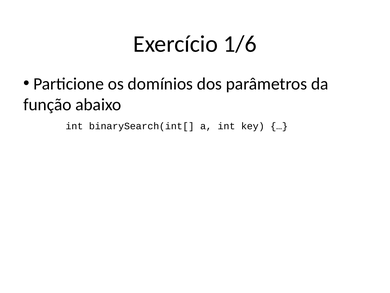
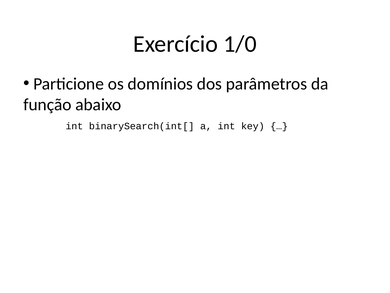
1/6: 1/6 -> 1/0 (240, 44)
